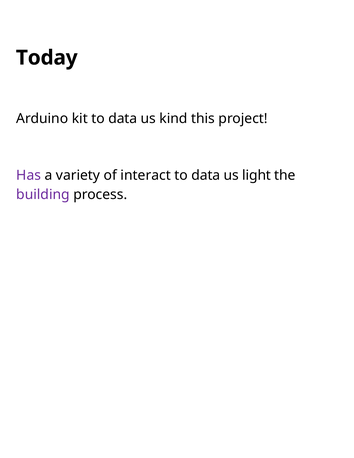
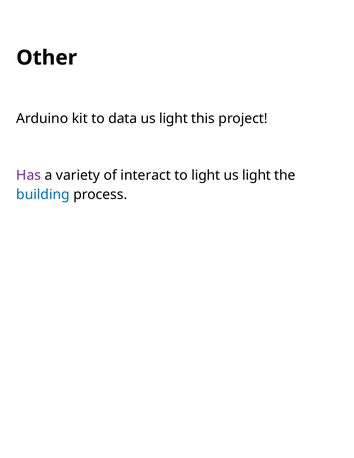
Today: Today -> Other (47, 58)
kind: kind -> light (173, 119)
data: data -> light (206, 175)
building colour: purple -> blue (43, 195)
